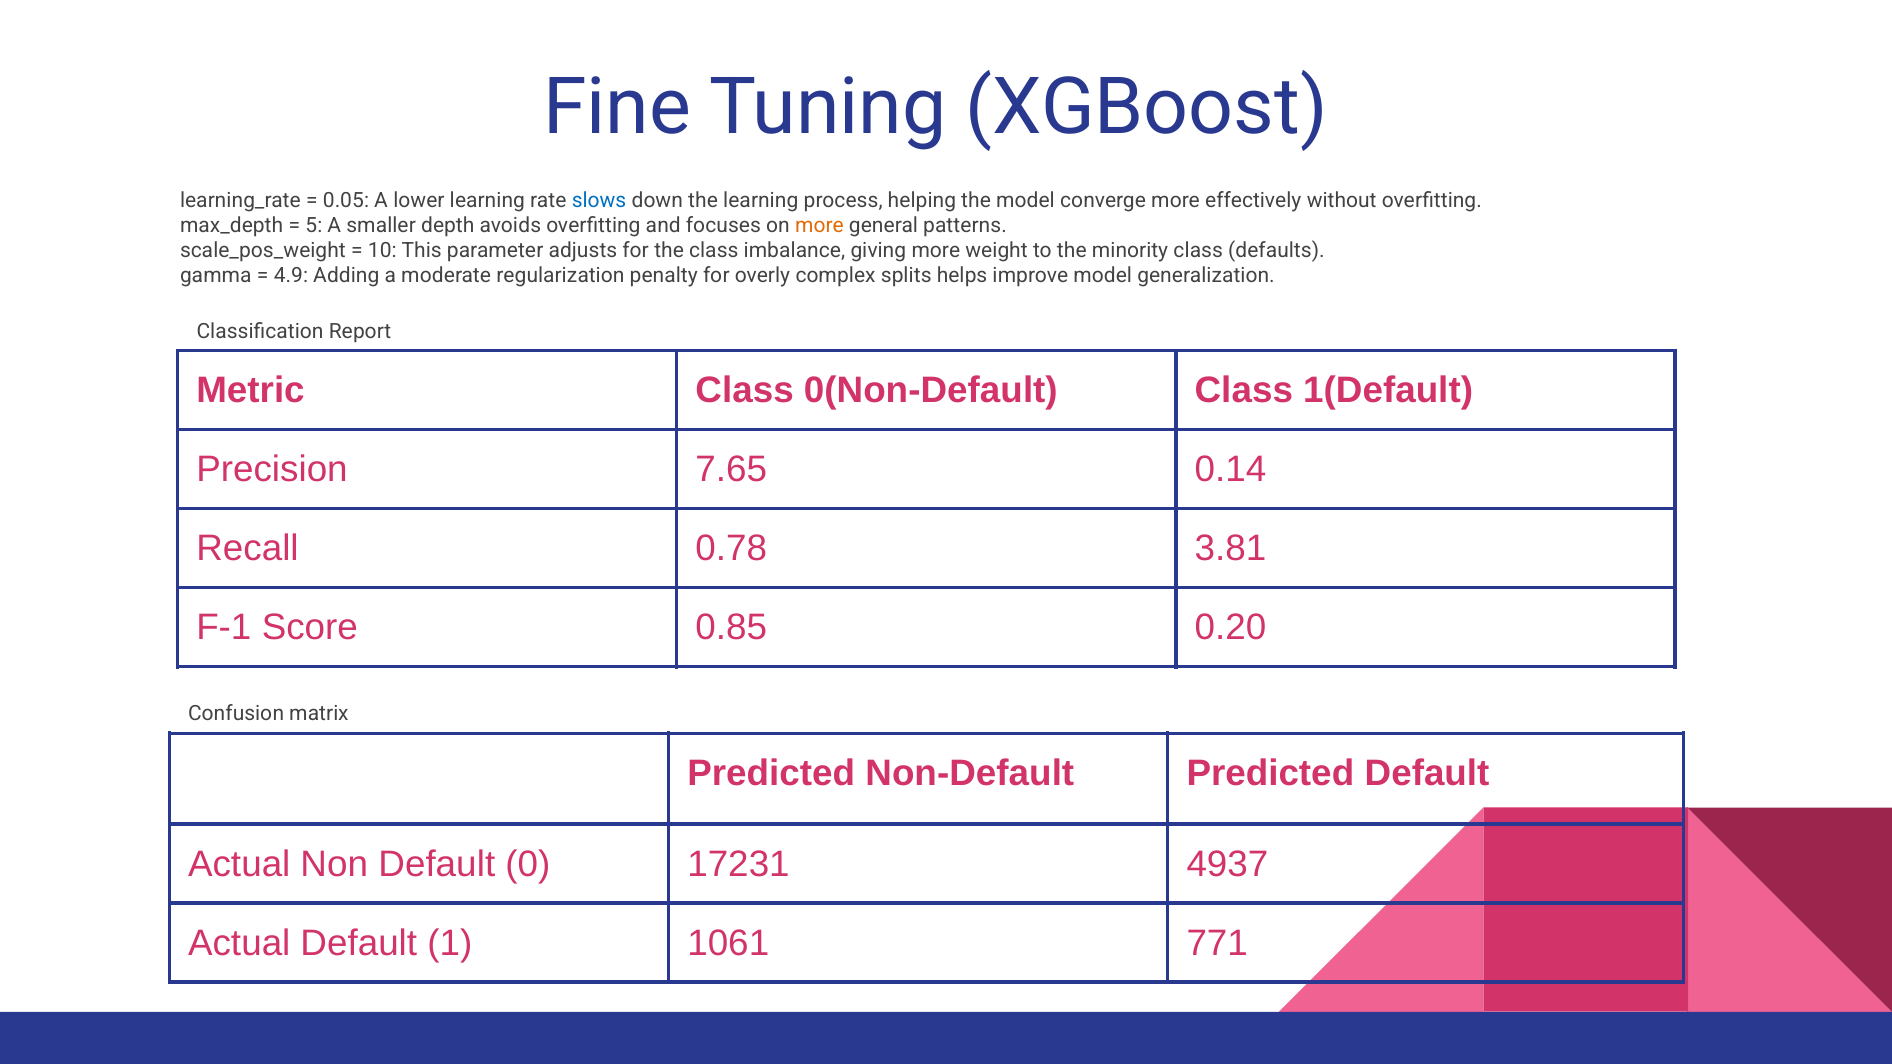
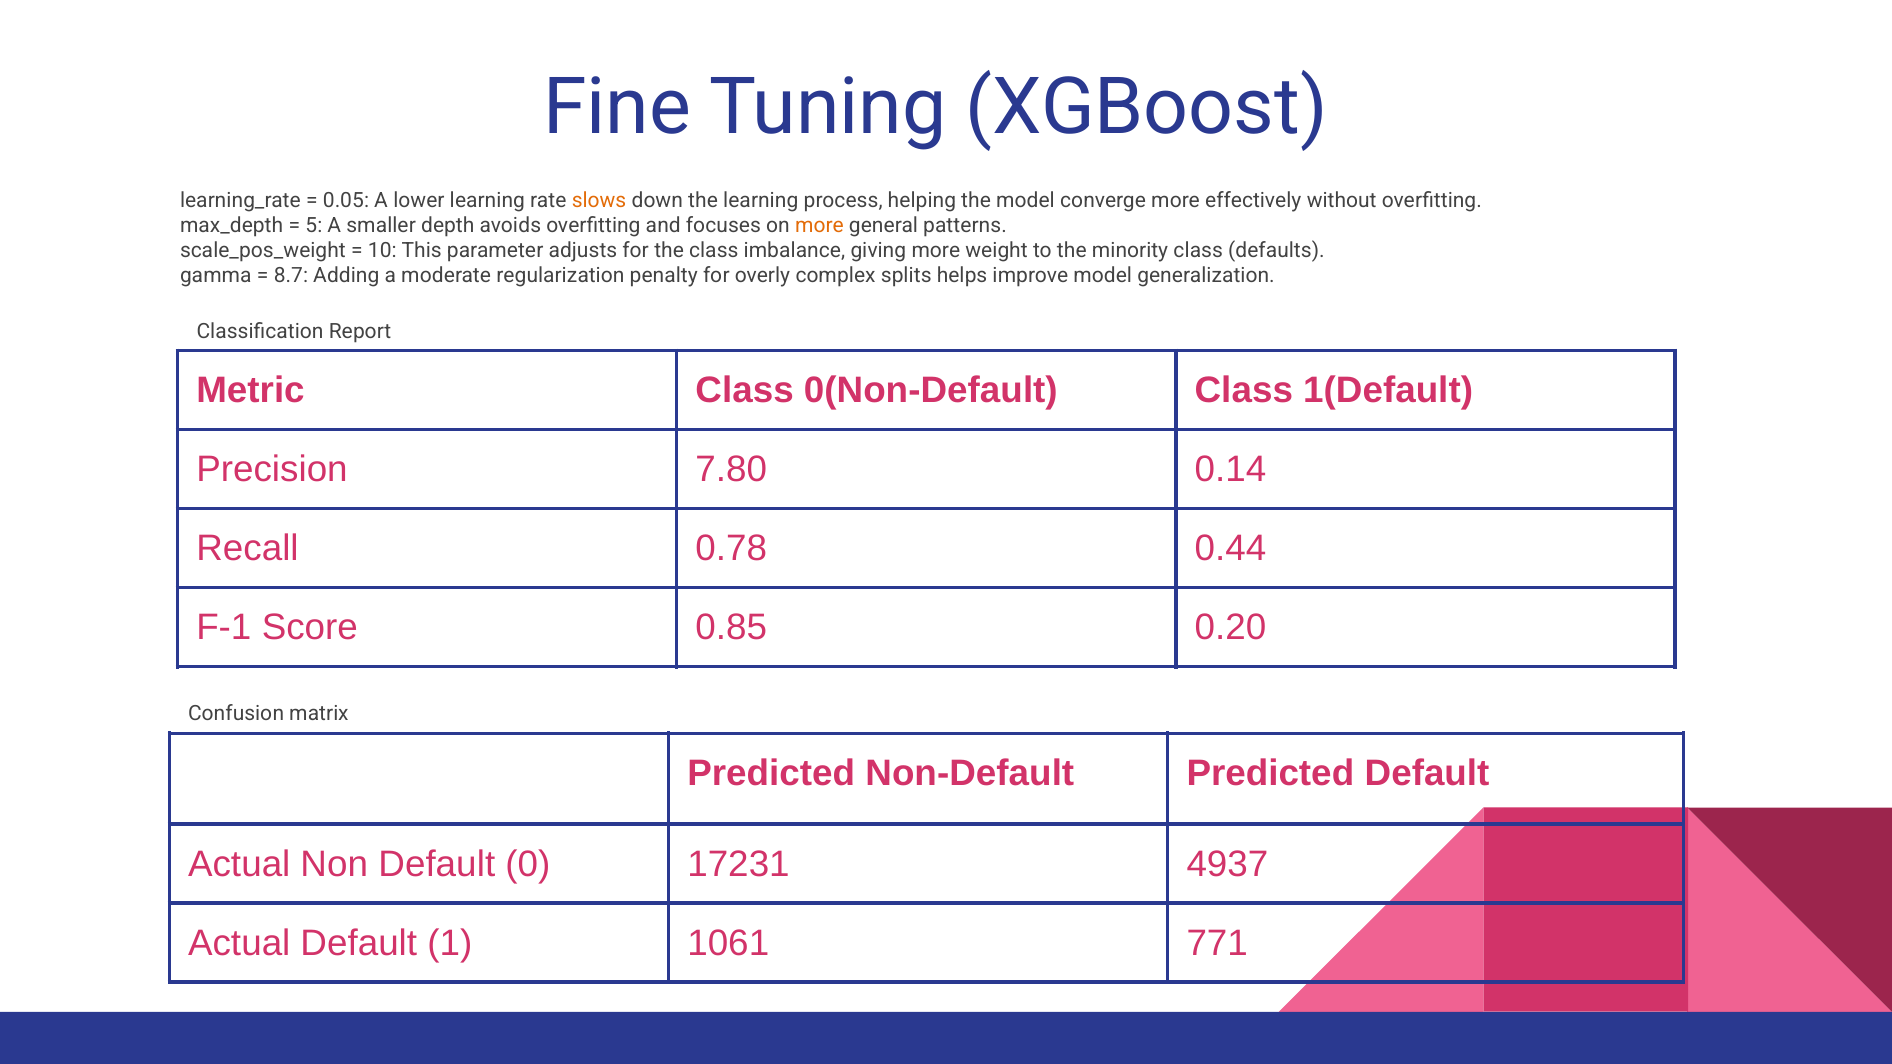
slows colour: blue -> orange (599, 200)
4.9: 4.9 -> 8.7 (291, 276)
7.65: 7.65 -> 7.80 (731, 470)
3.81: 3.81 -> 0.44 (1230, 549)
